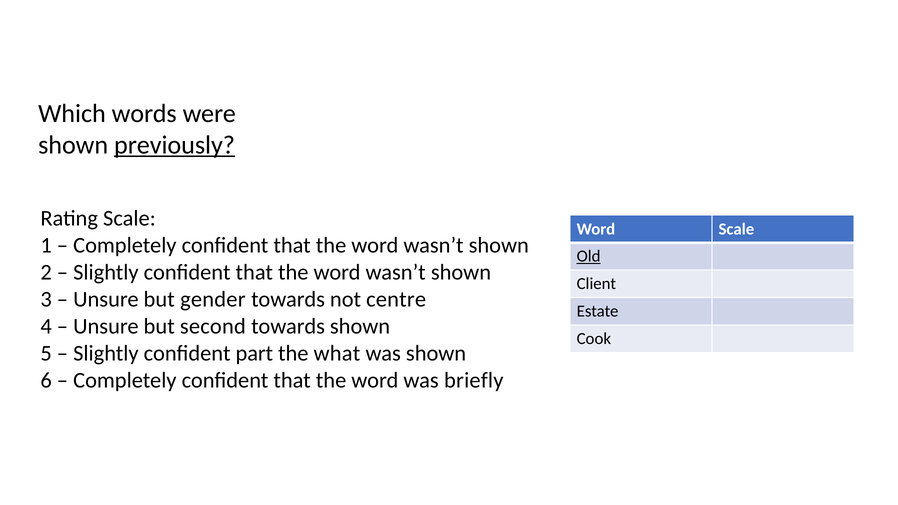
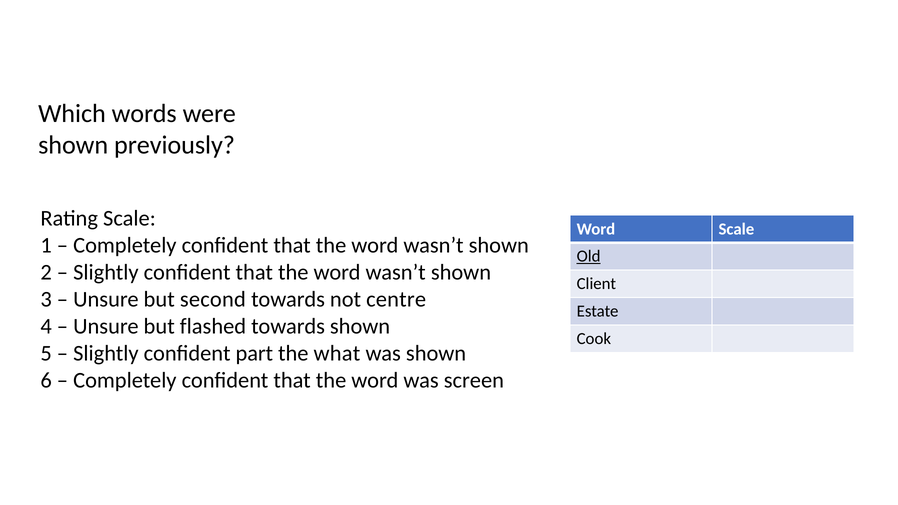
previously underline: present -> none (175, 145)
gender: gender -> second (213, 299)
second: second -> flashed (213, 326)
briefly: briefly -> screen (474, 380)
